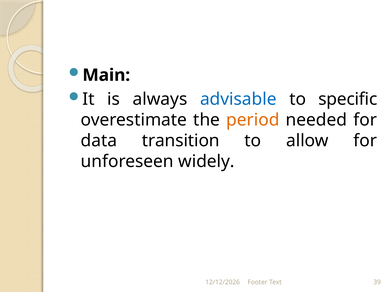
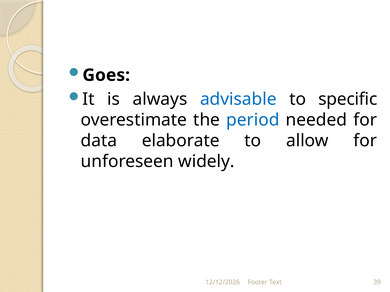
Main: Main -> Goes (106, 75)
period colour: orange -> blue (253, 120)
transition: transition -> elaborate (181, 141)
